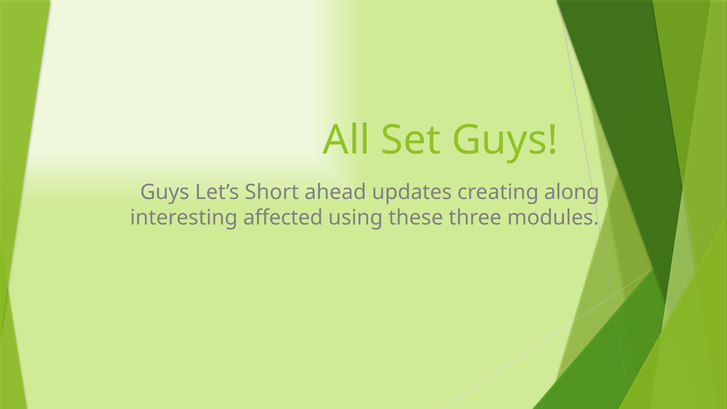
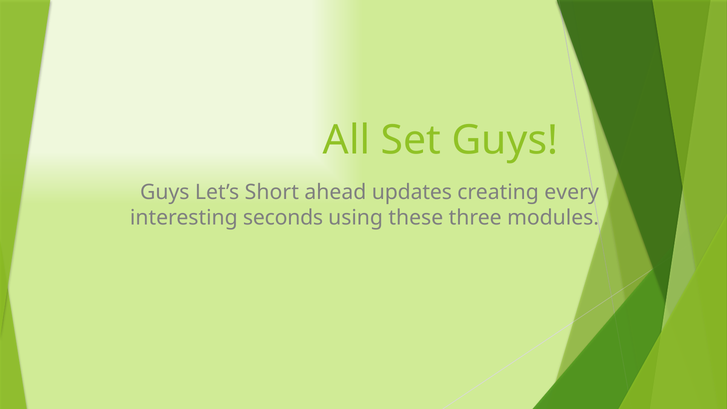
along: along -> every (572, 192)
affected: affected -> seconds (283, 218)
